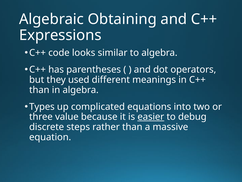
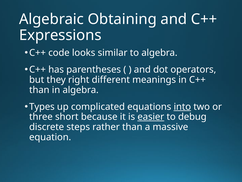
used: used -> right (79, 80)
into underline: none -> present (182, 106)
value: value -> short (67, 117)
